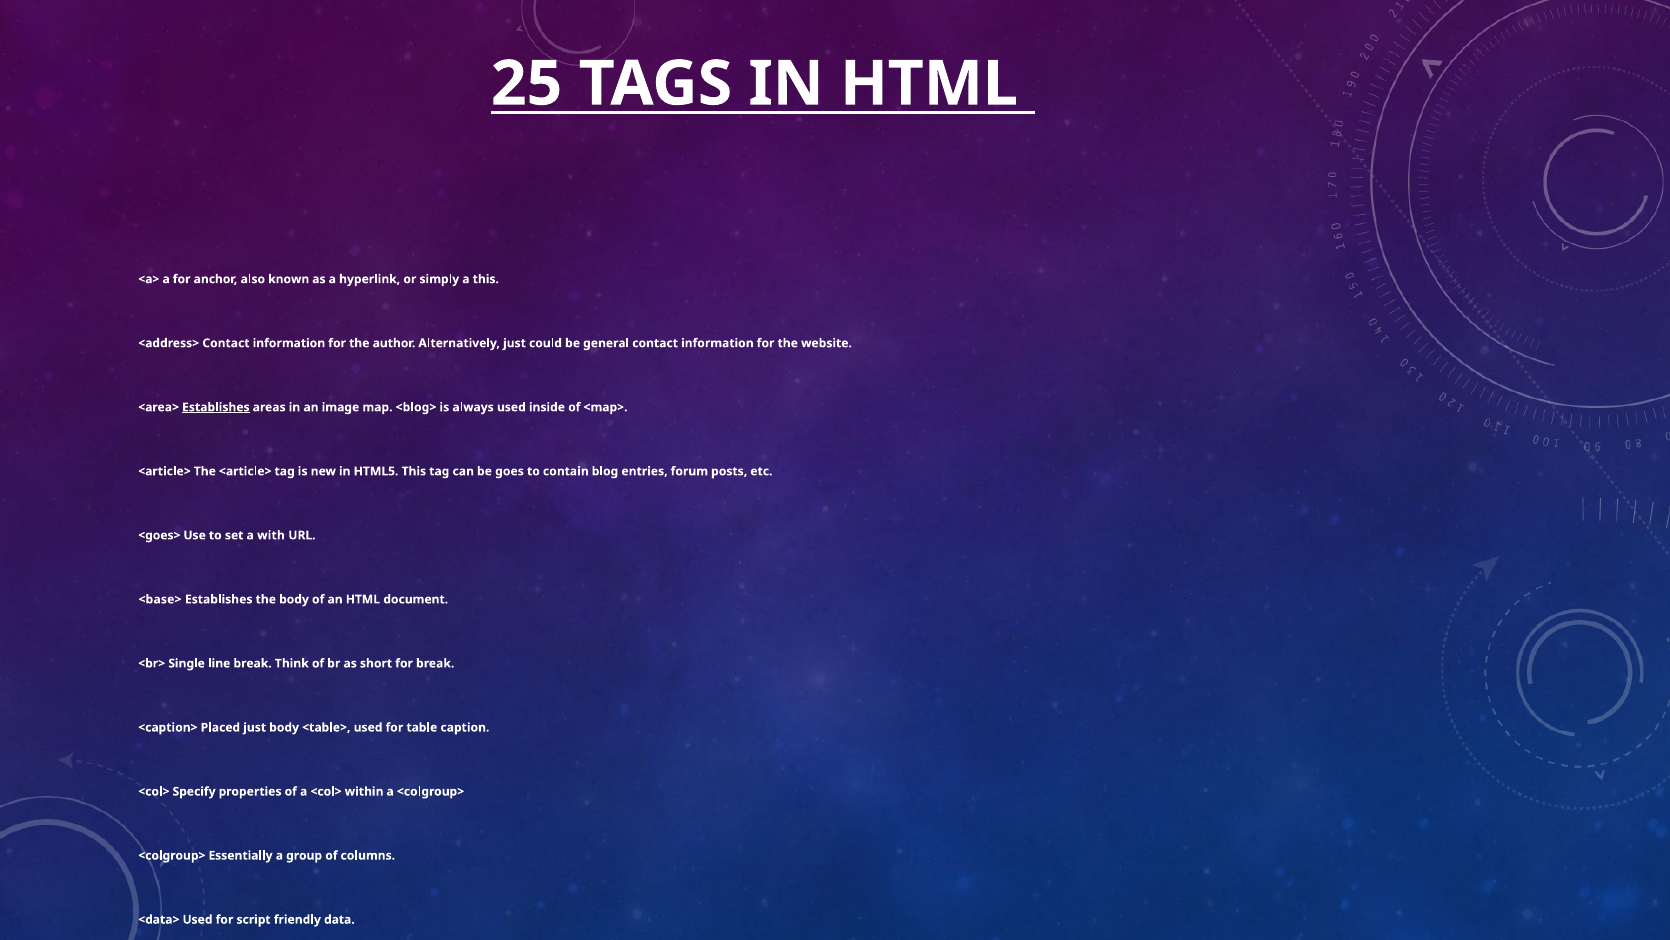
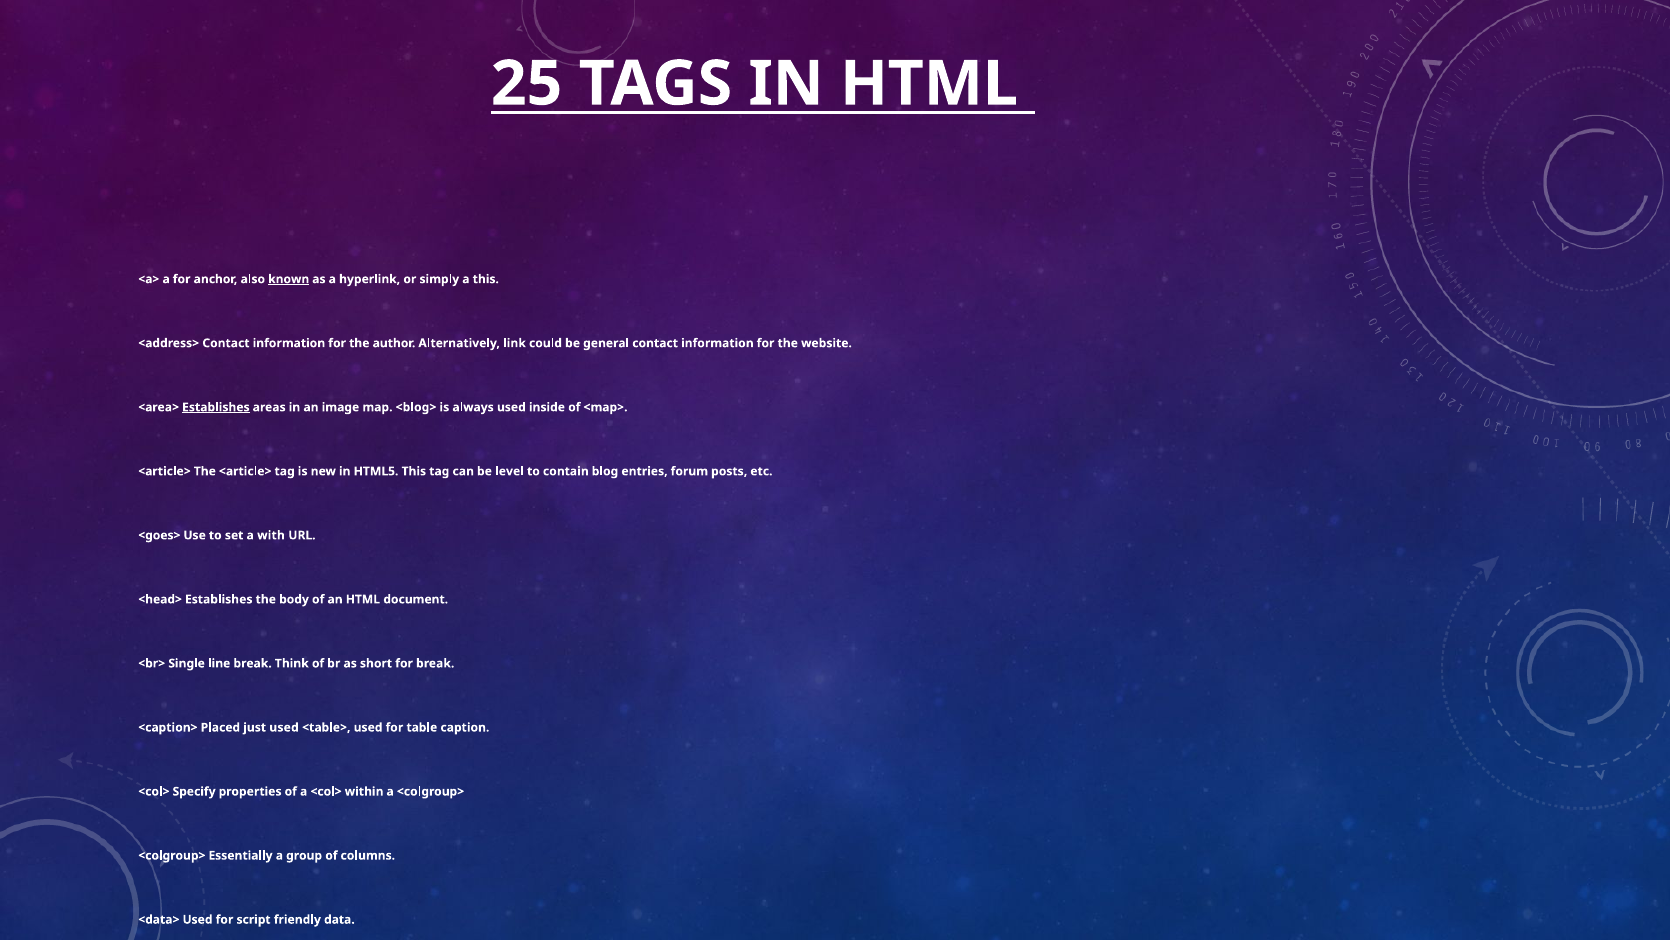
known underline: none -> present (289, 279)
Alternatively just: just -> link (514, 343)
goes: goes -> level (509, 471)
<base>: <base> -> <head> (160, 599)
just body: body -> used (284, 727)
